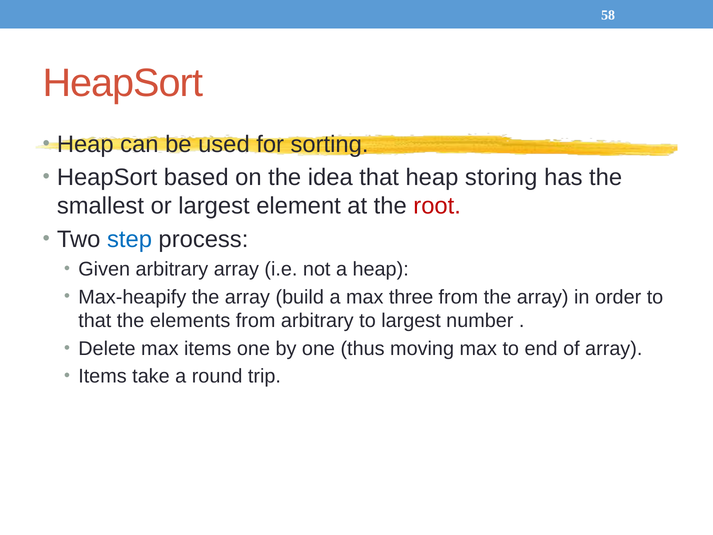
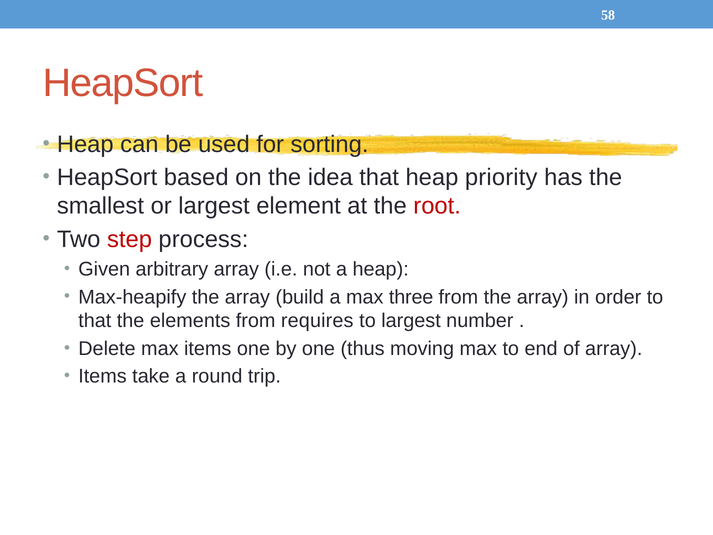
storing: storing -> priority (501, 177)
step colour: blue -> red (130, 239)
from arbitrary: arbitrary -> requires (317, 321)
